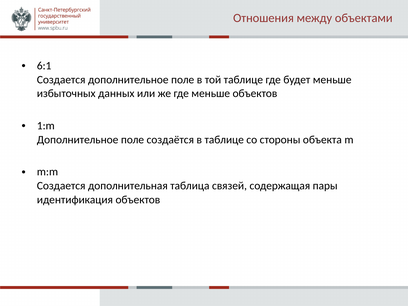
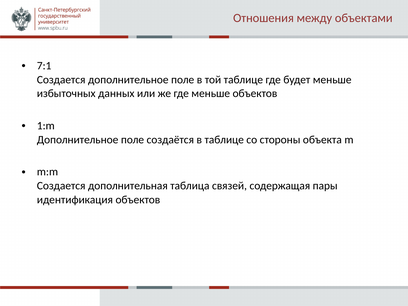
6:1: 6:1 -> 7:1 (44, 66)
